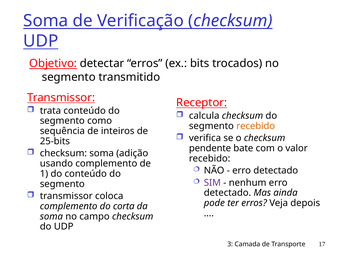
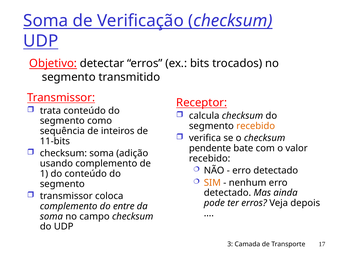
25-bits: 25-bits -> 11-bits (55, 141)
SIM colour: purple -> orange (212, 183)
corta: corta -> entre (124, 206)
